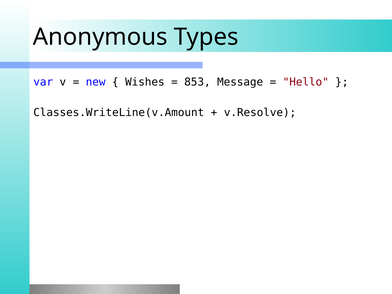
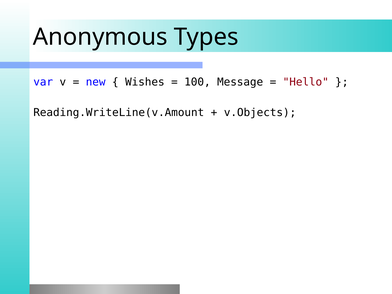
853: 853 -> 100 (197, 82)
Classes.WriteLine(v.Amount: Classes.WriteLine(v.Amount -> Reading.WriteLine(v.Amount (119, 113)
v.Resolve: v.Resolve -> v.Objects (260, 113)
